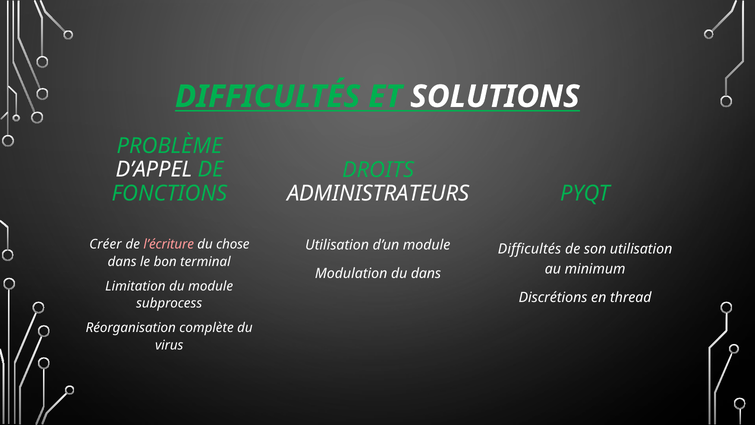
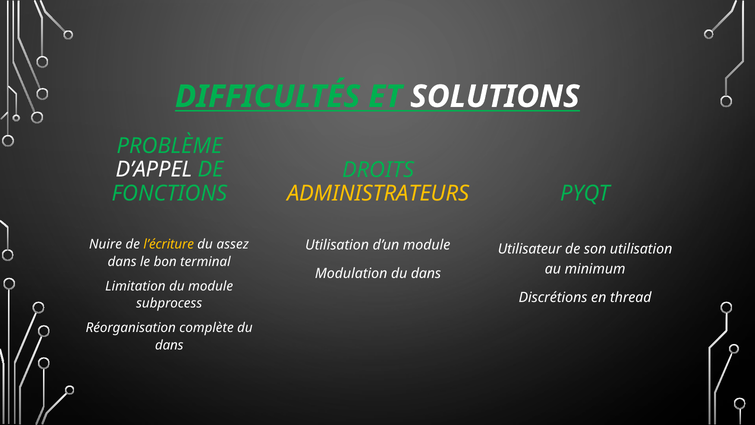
ADMINISTRATEURS colour: white -> yellow (378, 193)
Créer: Créer -> Nuire (106, 244)
l’écriture colour: pink -> yellow (169, 244)
chose: chose -> assez (233, 244)
Difficultés: Difficultés -> Utilisateur (530, 249)
virus: virus -> dans (169, 345)
